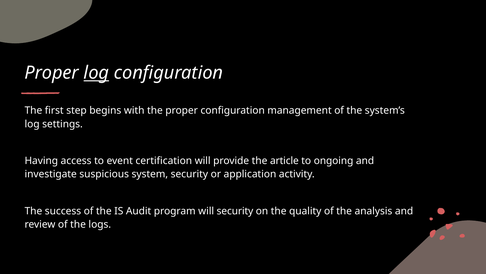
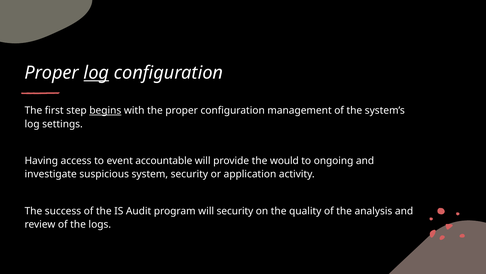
begins underline: none -> present (105, 110)
certification: certification -> accountable (164, 161)
article: article -> would (284, 161)
